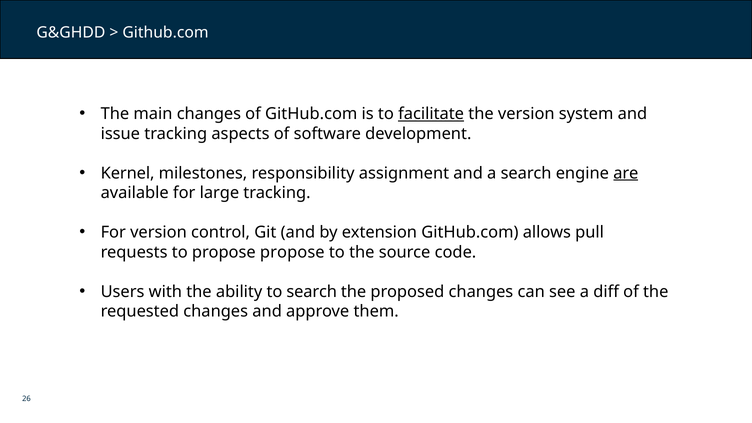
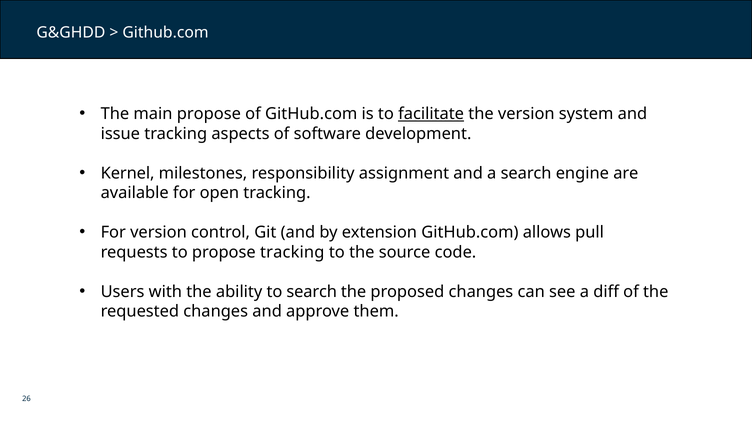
main changes: changes -> propose (209, 114)
are underline: present -> none (626, 173)
large: large -> open (219, 193)
propose propose: propose -> tracking (292, 252)
